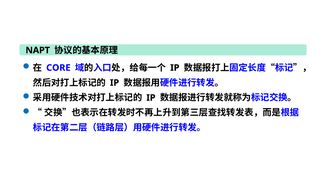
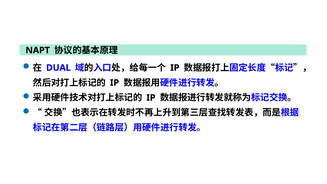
CORE: CORE -> DUAL (58, 68)
